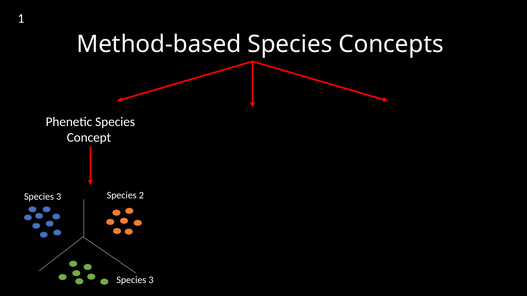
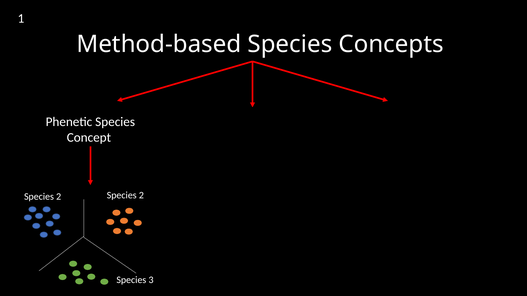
3: 3 -> 2 (59, 197)
